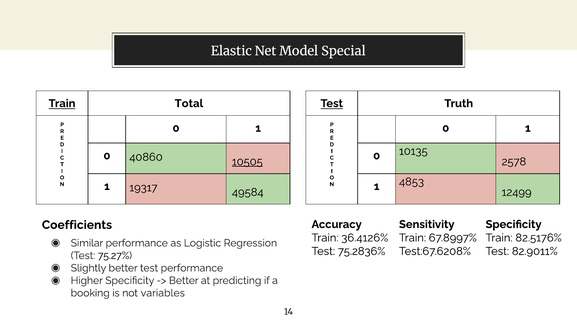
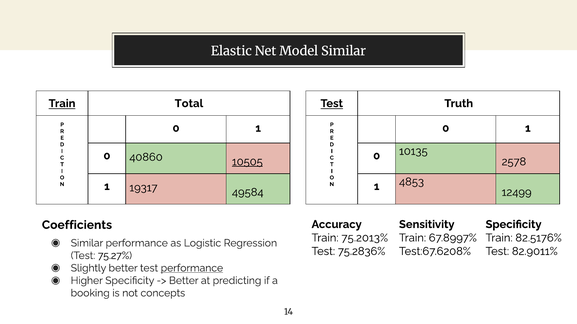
Model Special: Special -> Similar (344, 51)
36.4126%: 36.4126% -> 75.2013% (365, 238)
performance underline: none -> present (192, 268)
variables: variables -> concepts (163, 294)
